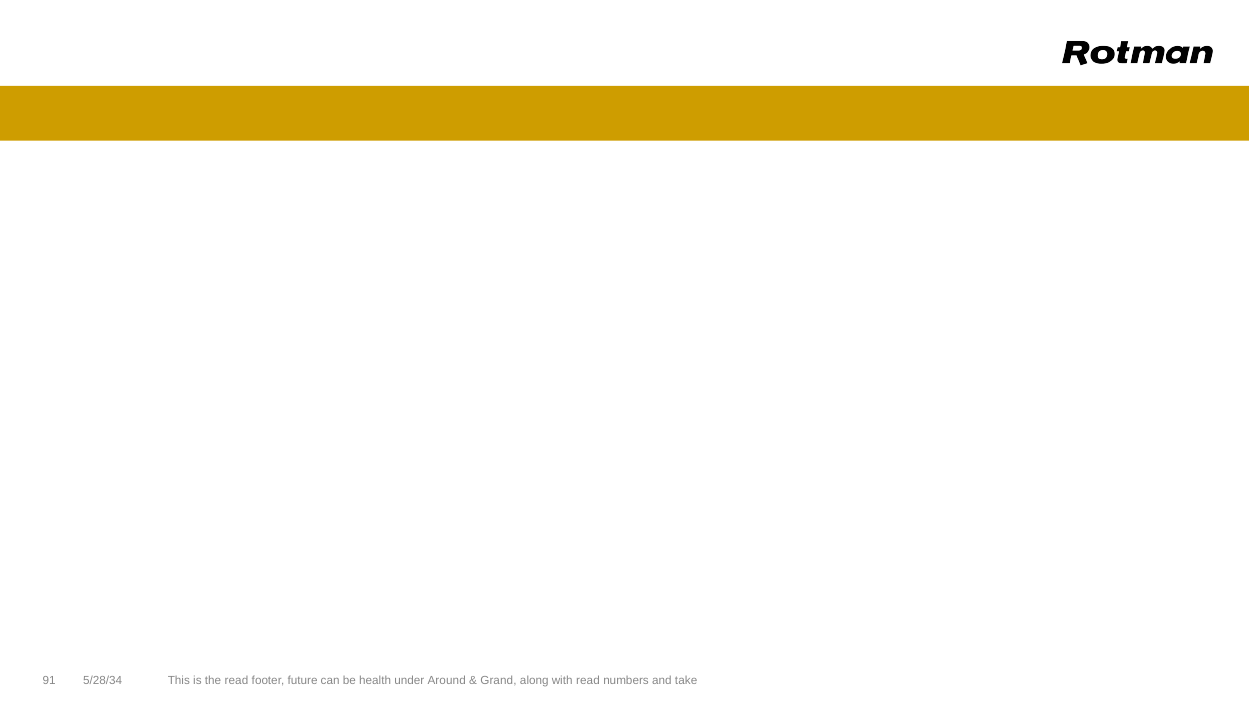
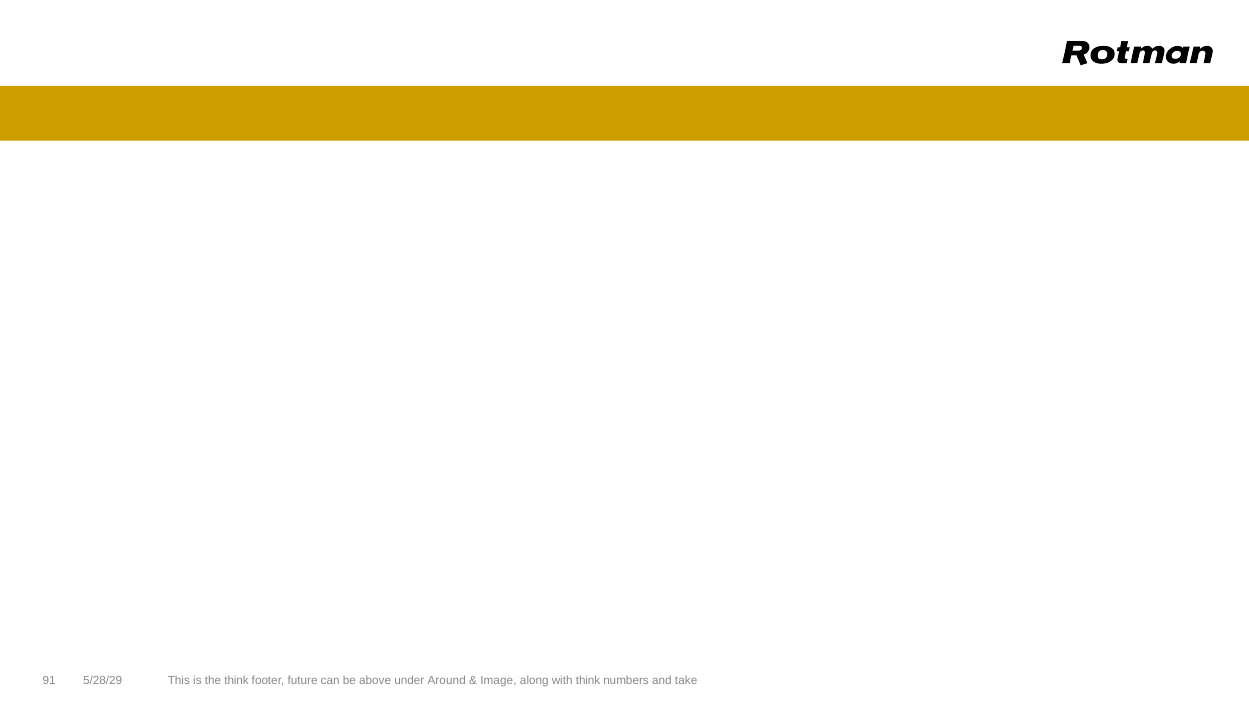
5/28/34: 5/28/34 -> 5/28/29 (103, 680)
the read: read -> think (237, 680)
health: health -> above (375, 680)
Grand: Grand -> Image (498, 680)
with read: read -> think (588, 680)
